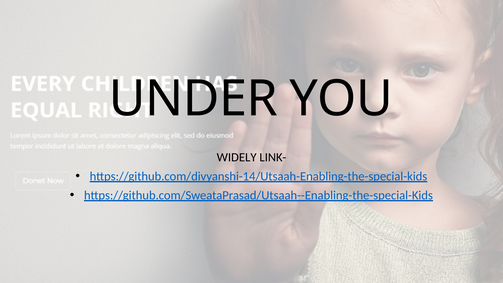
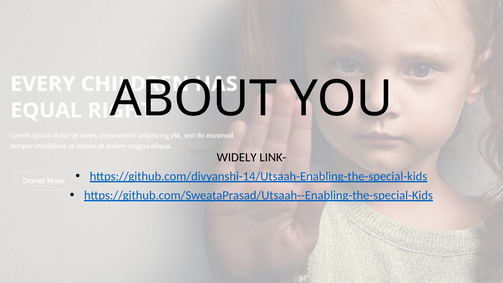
UNDER: UNDER -> ABOUT (193, 99)
